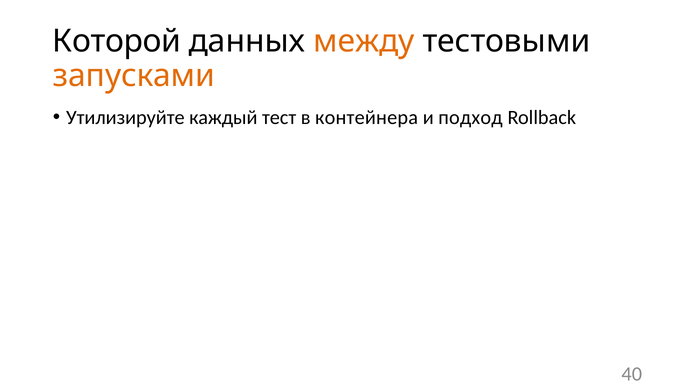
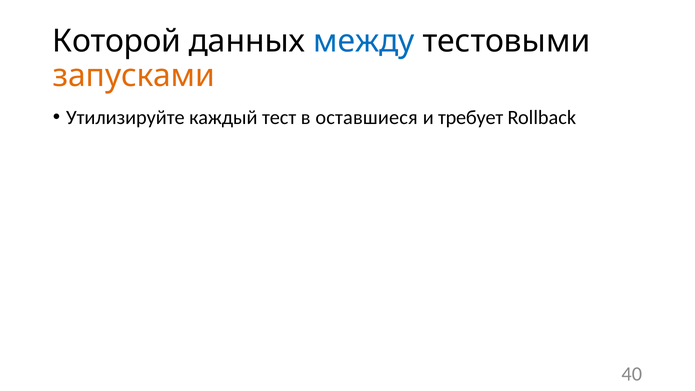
между colour: orange -> blue (364, 41)
контейнера: контейнера -> оставшиеся (367, 117)
подход: подход -> требует (471, 117)
